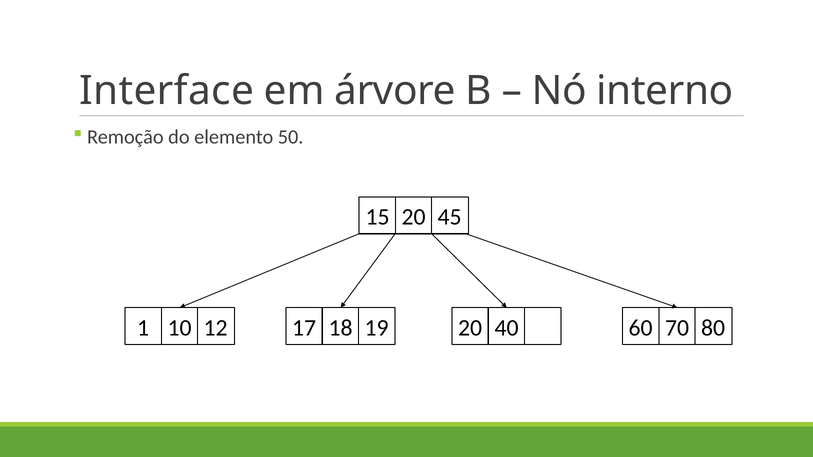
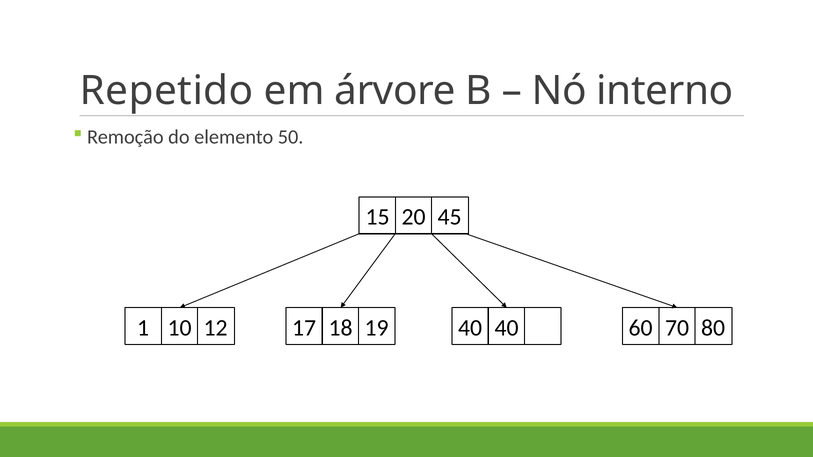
Interface: Interface -> Repetido (167, 91)
19 20: 20 -> 40 (470, 328)
